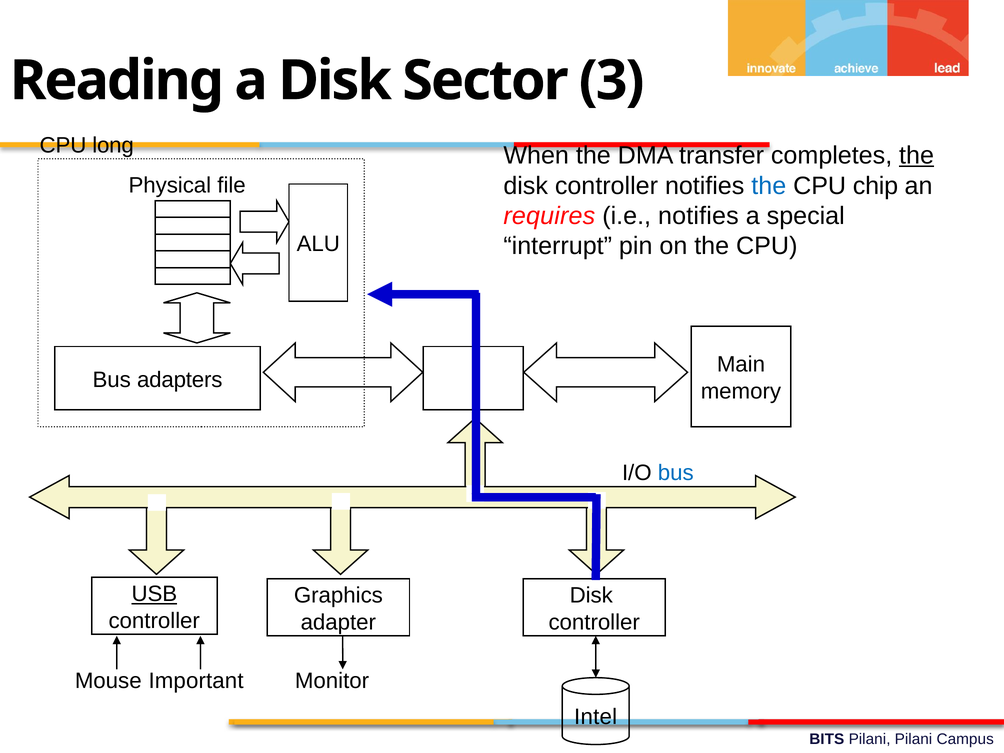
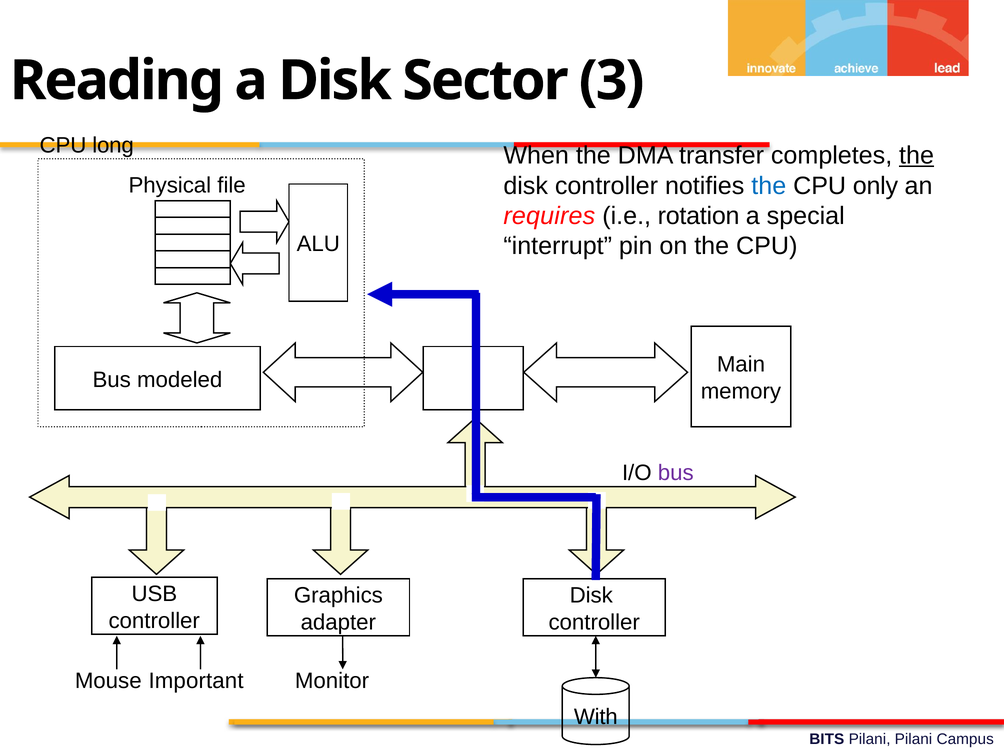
chip: chip -> only (875, 186)
i.e notifies: notifies -> rotation (699, 216)
adapters: adapters -> modeled (180, 380)
bus colour: blue -> purple (676, 473)
USB underline: present -> none (154, 594)
Intel: Intel -> With (596, 717)
